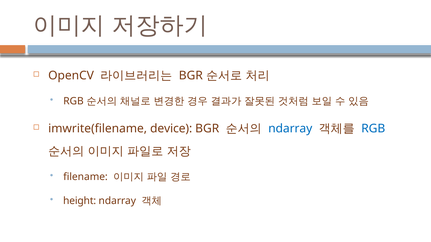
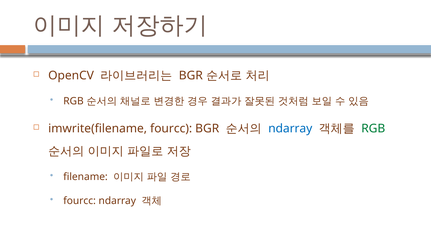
imwrite(filename device: device -> fourcc (171, 129)
RGB colour: blue -> green (373, 129)
height: height -> fourcc (80, 201)
